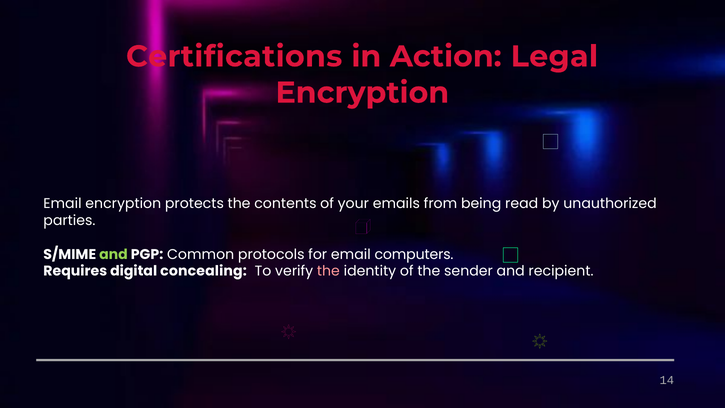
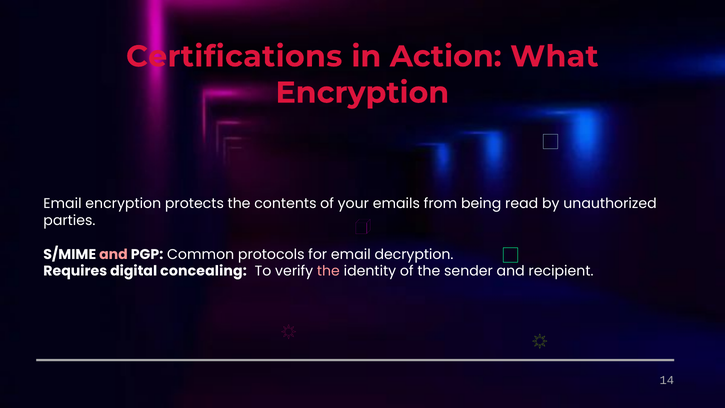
Legal: Legal -> What (554, 56)
and colour: light green -> pink (113, 254)
computers: computers -> decryption (414, 254)
